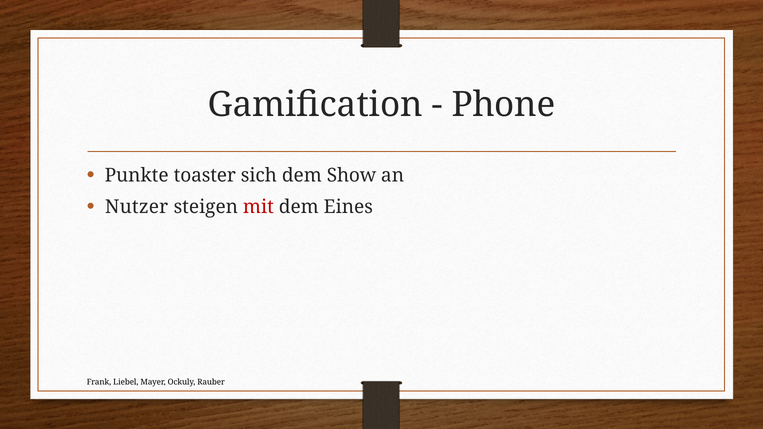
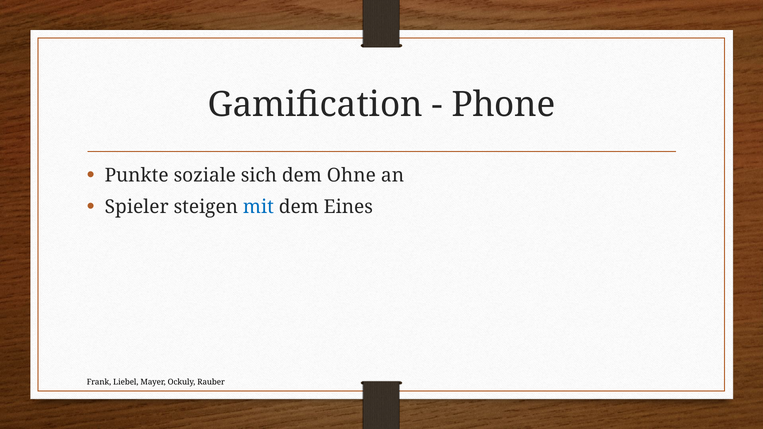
toaster: toaster -> soziale (205, 176)
Show: Show -> Ohne (351, 176)
Nutzer: Nutzer -> Spieler (137, 207)
mit colour: red -> blue (258, 207)
